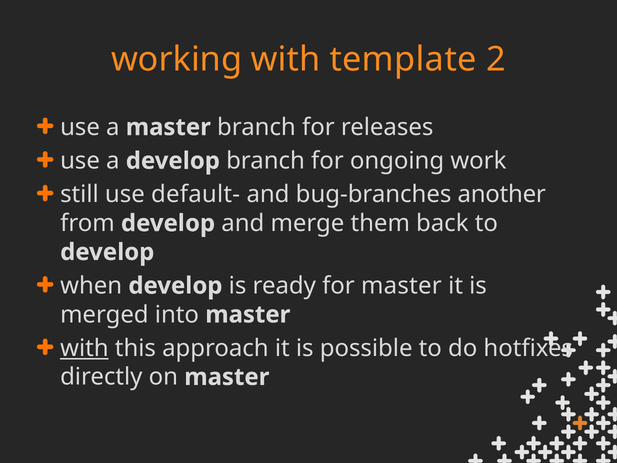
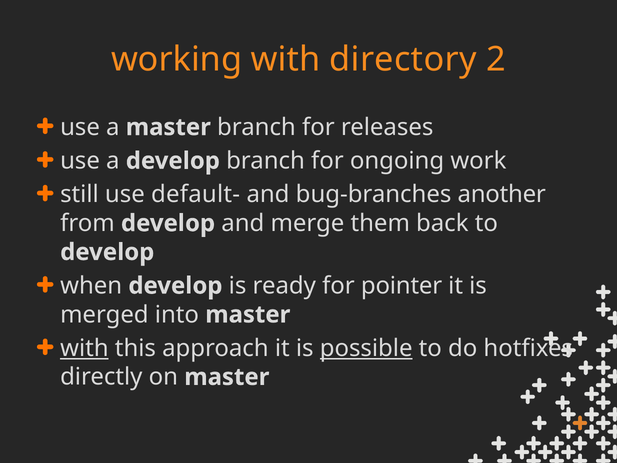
template: template -> directory (403, 59)
for master: master -> pointer (402, 286)
possible underline: none -> present (366, 348)
